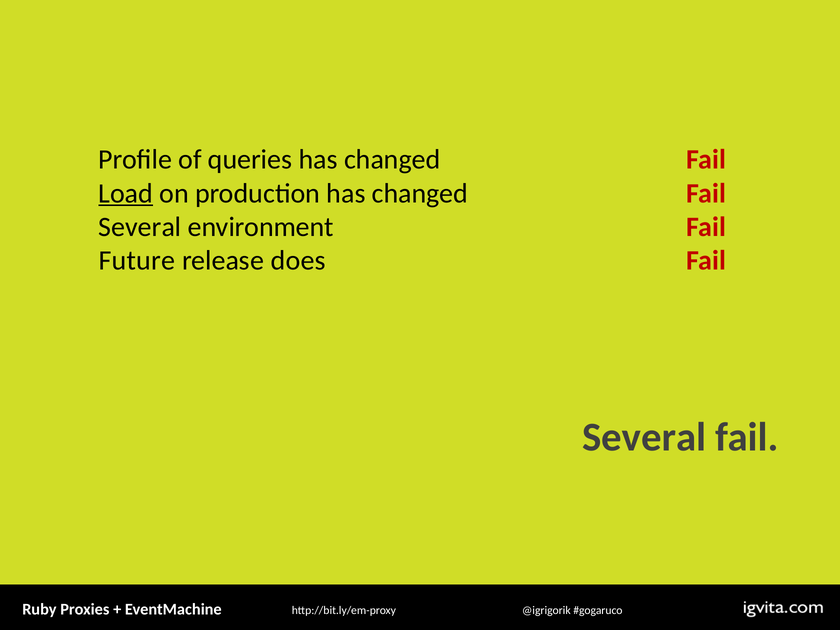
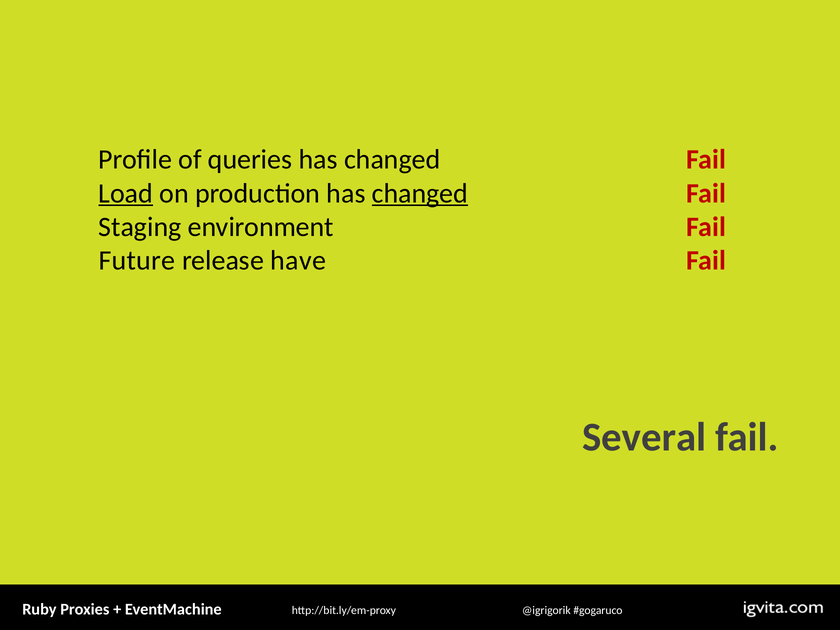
changed underline: none -> present (420, 193)
Several: Several -> Staging (140, 227)
does: does -> have (298, 261)
